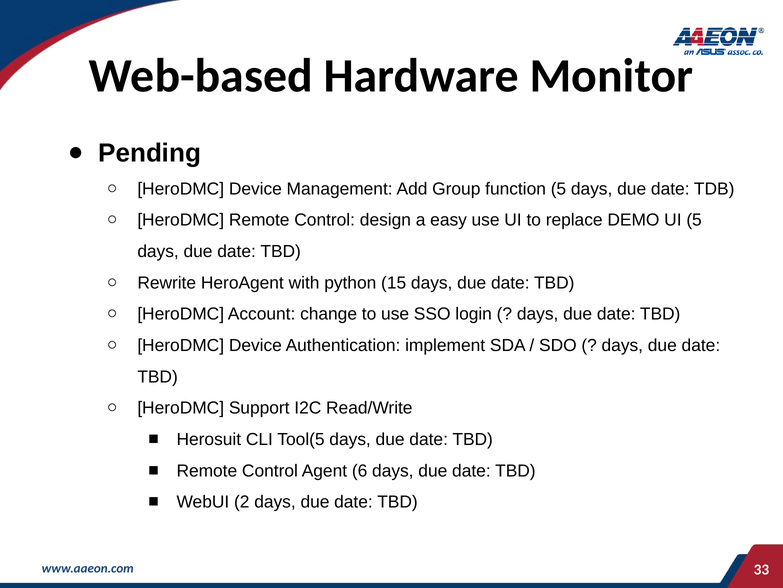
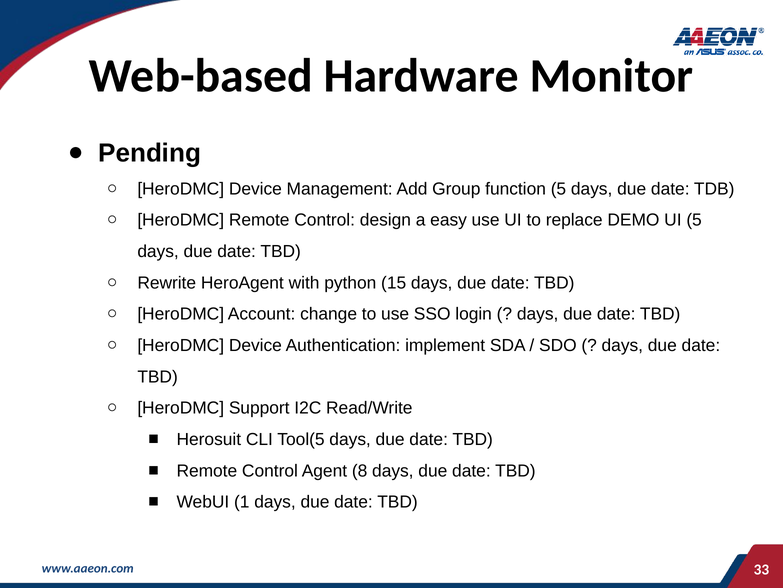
6: 6 -> 8 (360, 470)
2: 2 -> 1 (242, 502)
